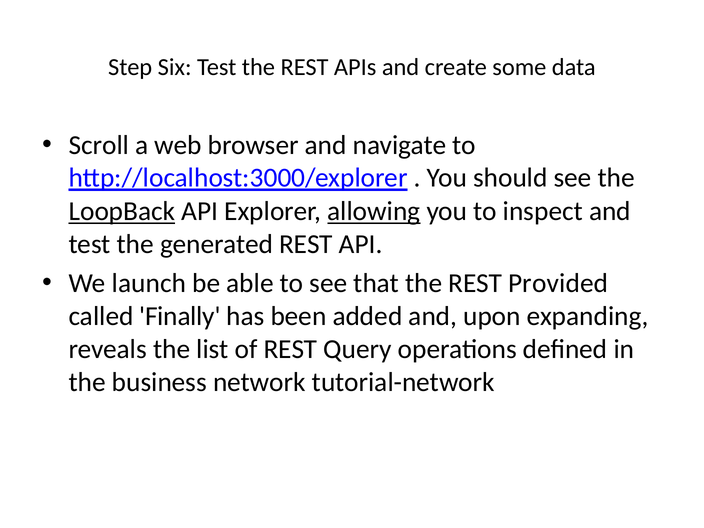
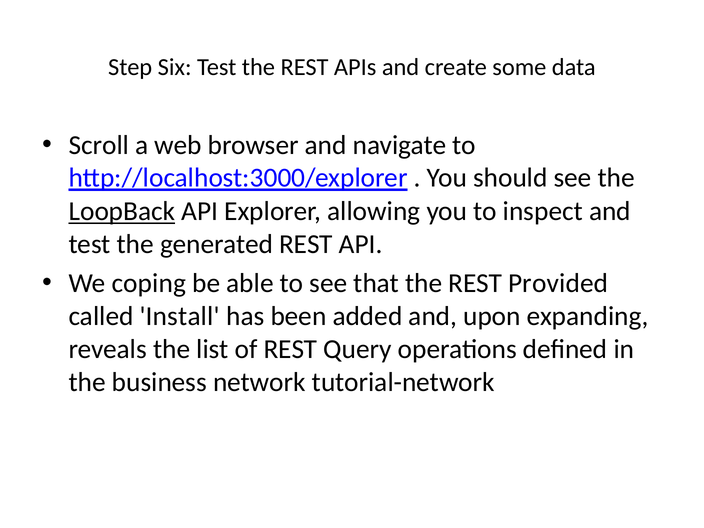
allowing underline: present -> none (374, 211)
launch: launch -> coping (149, 283)
Finally: Finally -> Install (180, 316)
